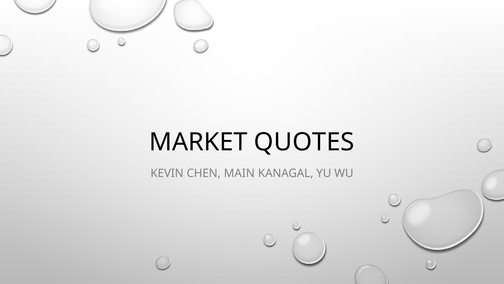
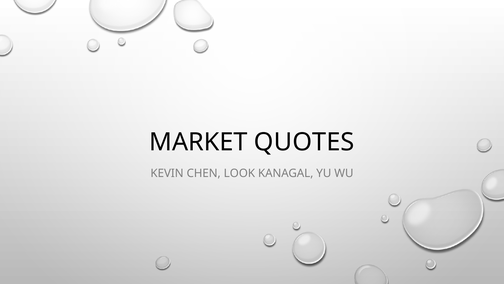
MAIN: MAIN -> LOOK (239, 173)
